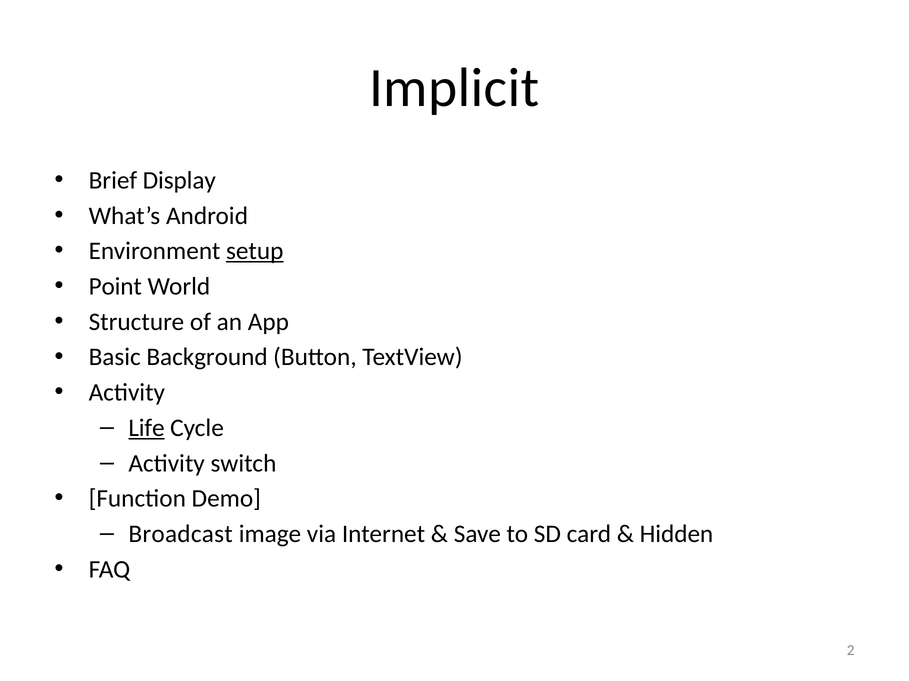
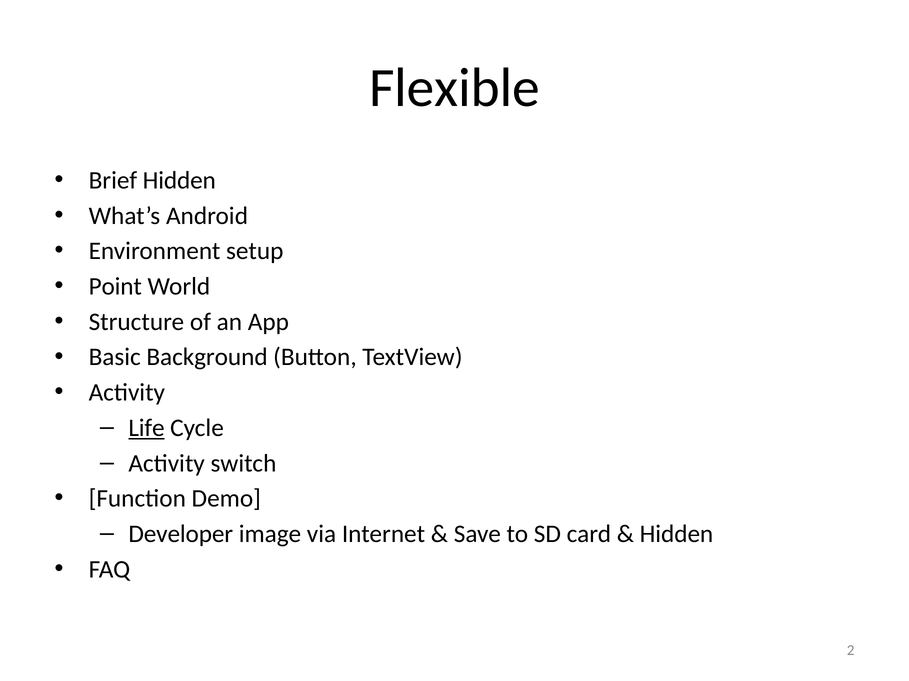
Implicit: Implicit -> Flexible (454, 88)
Brief Display: Display -> Hidden (179, 181)
setup underline: present -> none (255, 251)
Broadcast: Broadcast -> Developer (181, 535)
